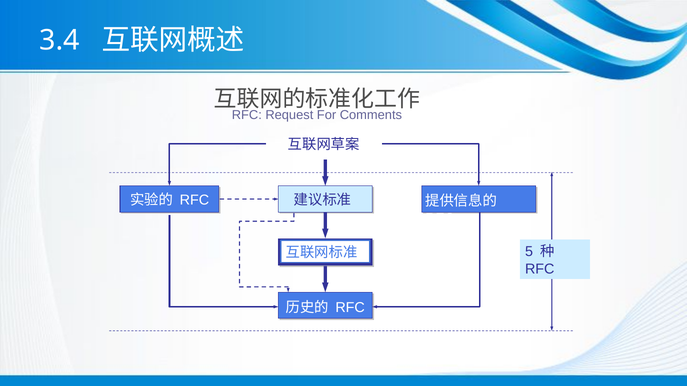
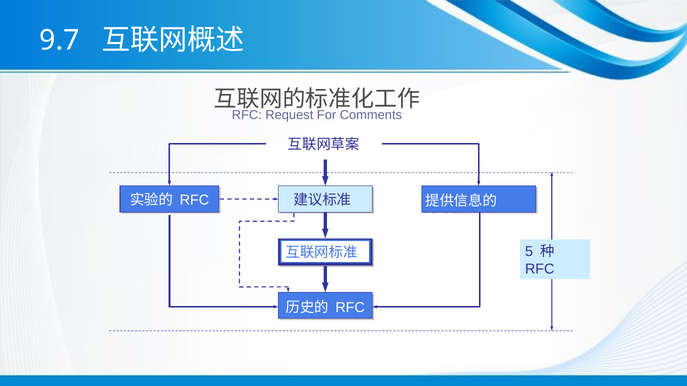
3.4: 3.4 -> 9.7 (60, 40)
